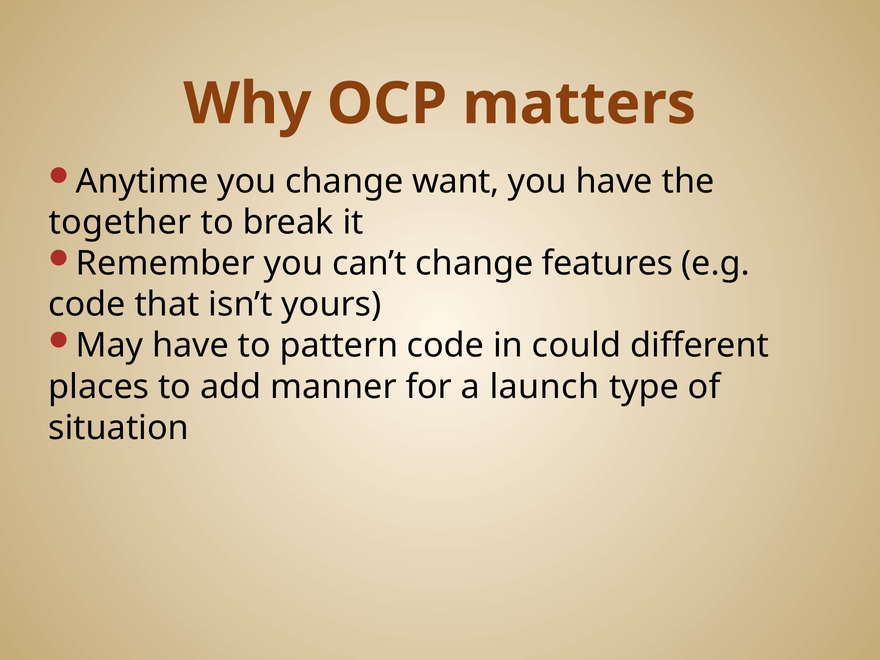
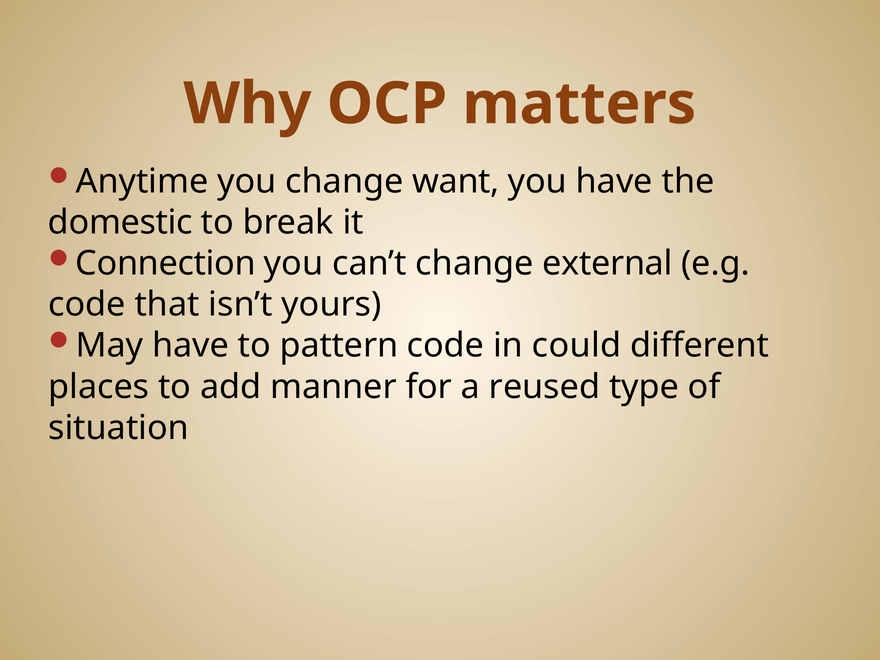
together: together -> domestic (120, 222)
Remember: Remember -> Connection (166, 263)
features: features -> external (608, 263)
launch: launch -> reused (545, 387)
